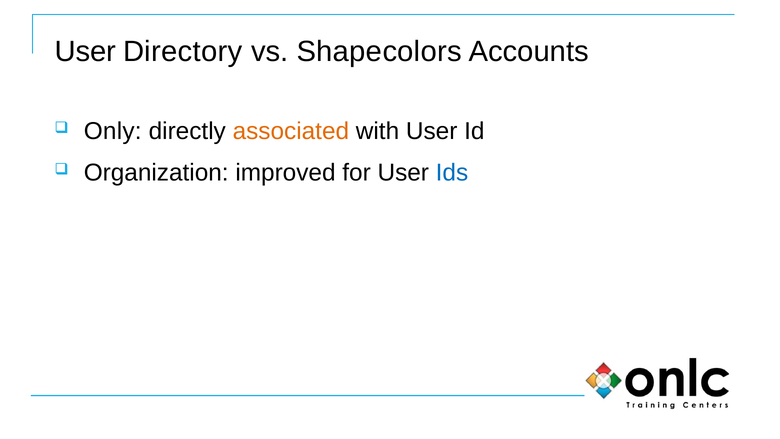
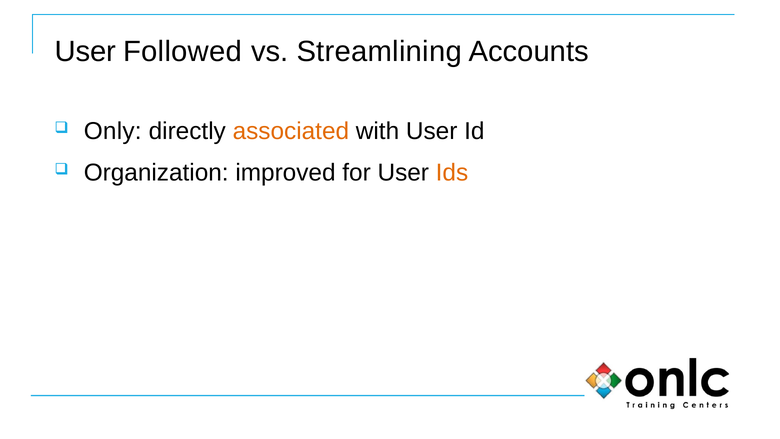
Directory: Directory -> Followed (183, 52)
Shapecolors: Shapecolors -> Streamlining (379, 52)
Ids colour: blue -> orange (452, 173)
